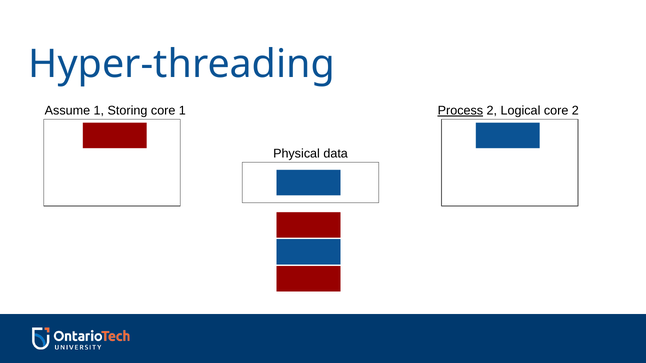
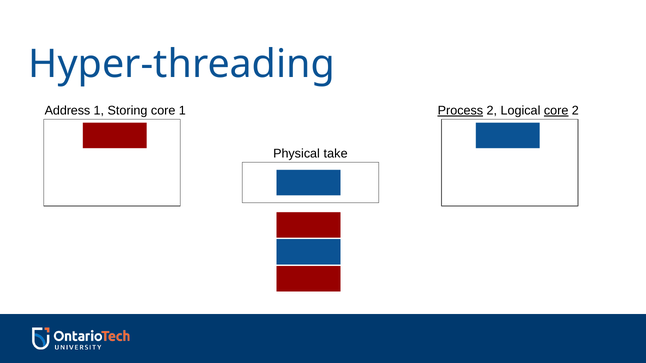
Assume: Assume -> Address (67, 111)
core underline: none -> present (556, 111)
data: data -> take (336, 154)
